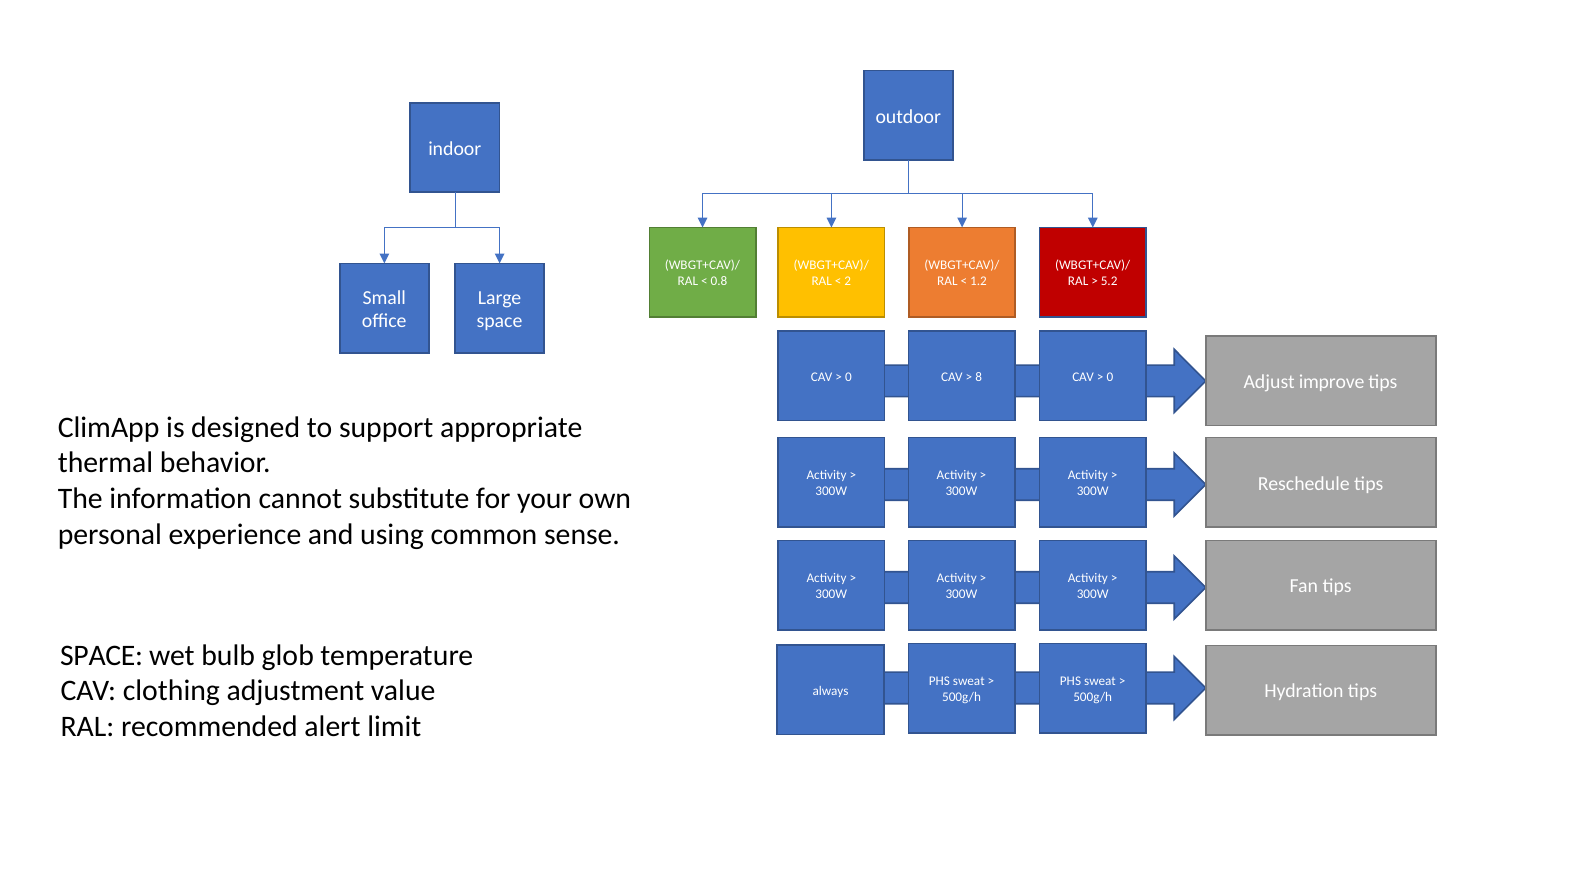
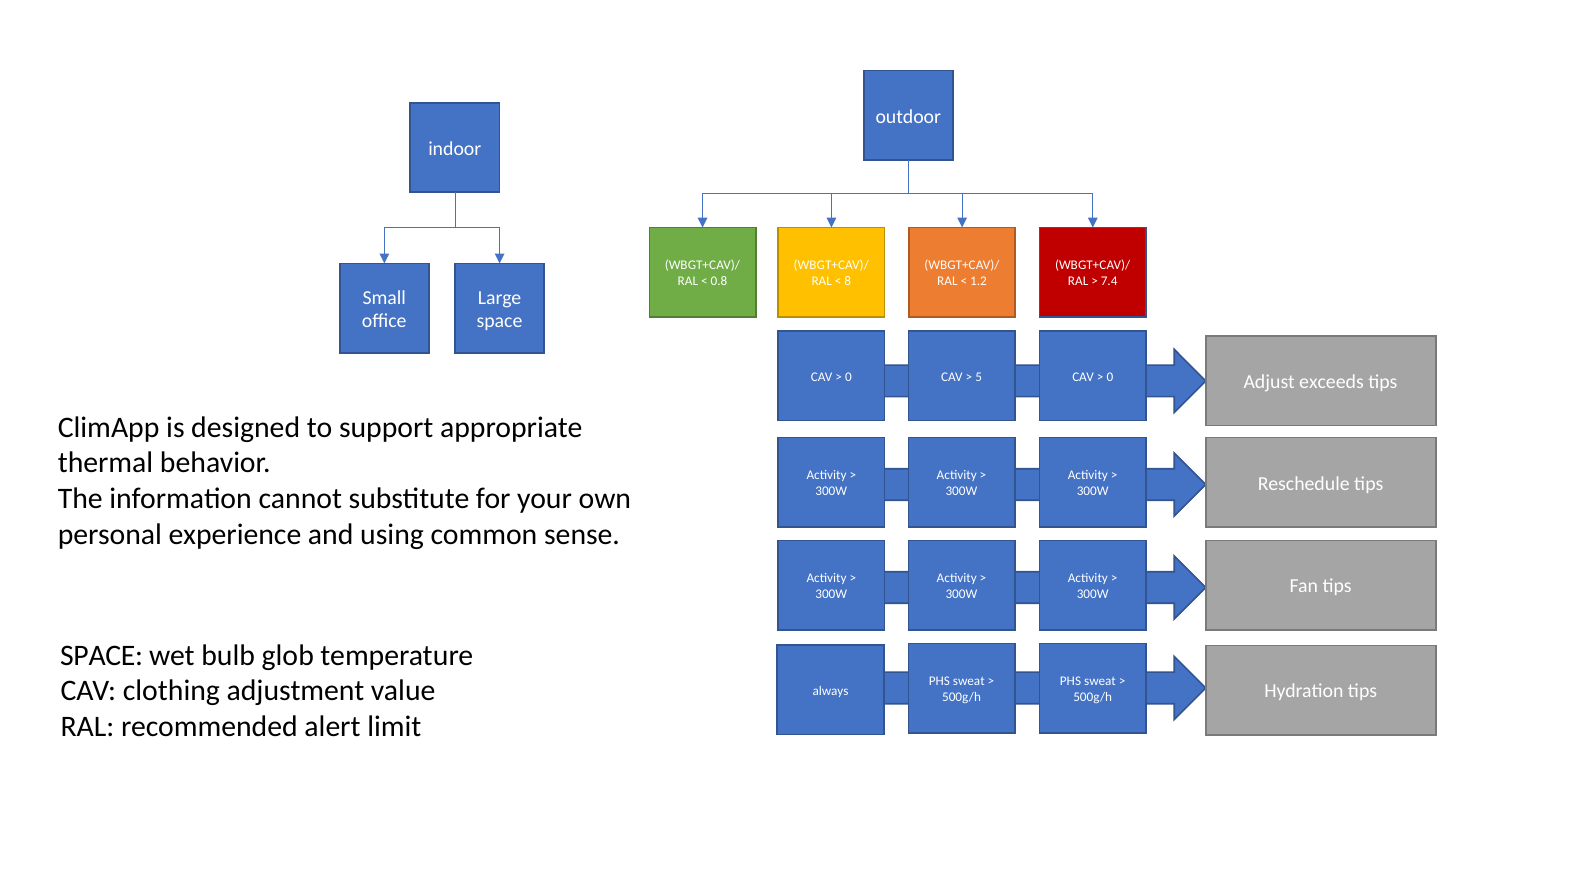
2: 2 -> 8 (848, 281)
5.2: 5.2 -> 7.4 (1109, 281)
8: 8 -> 5 (979, 377)
improve: improve -> exceeds (1332, 382)
